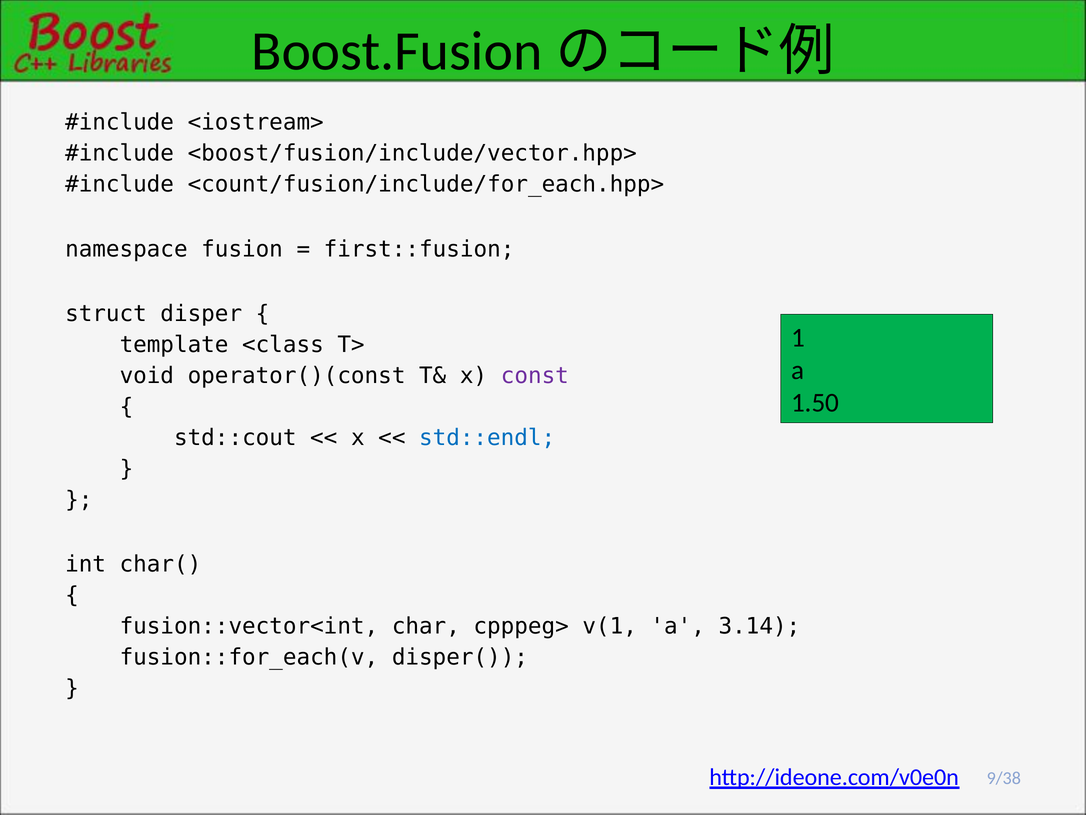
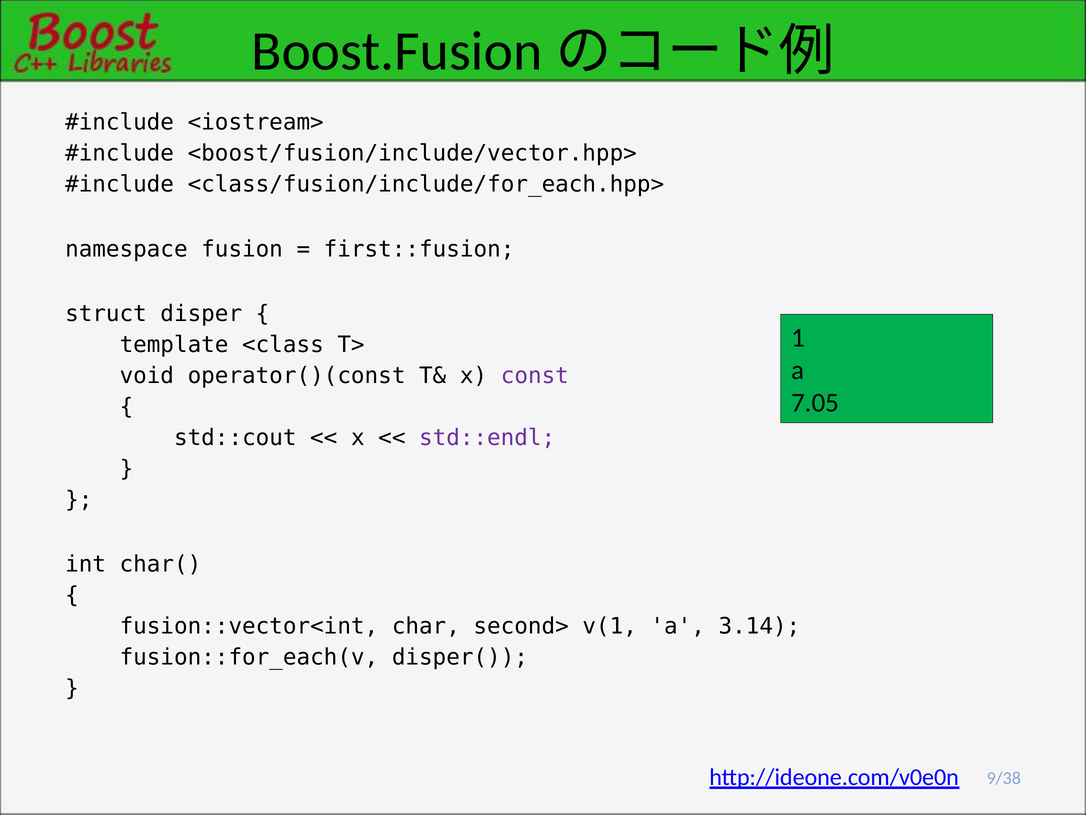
<count/fusion/include/for_each.hpp>: <count/fusion/include/for_each.hpp> -> <class/fusion/include/for_each.hpp> (426, 184)
1.50: 1.50 -> 7.05 (815, 403)
std::endl colour: blue -> purple (487, 437)
cpppeg>: cpppeg> -> second> (521, 626)
